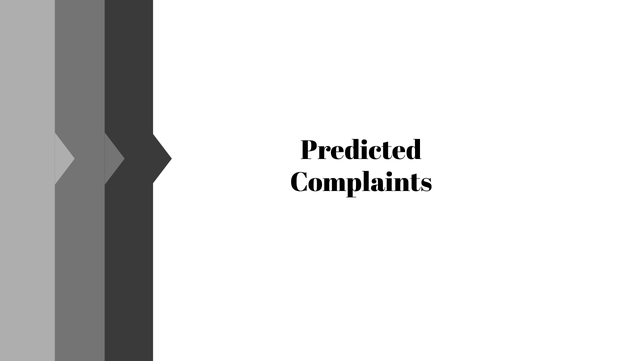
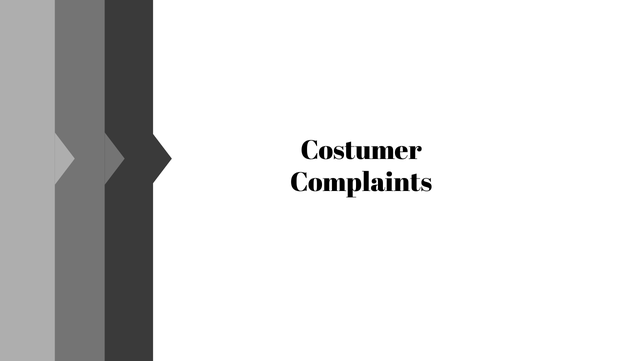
Predicted: Predicted -> Costumer (361, 151)
